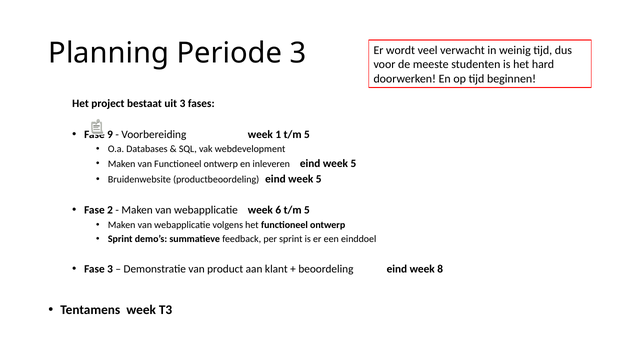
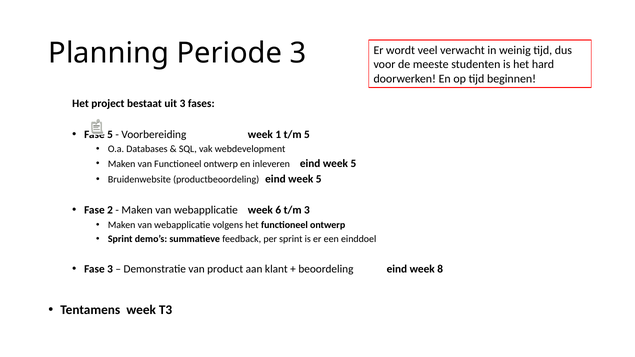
Fase 9: 9 -> 5 (110, 134)
6 t/m 5: 5 -> 3 (307, 210)
